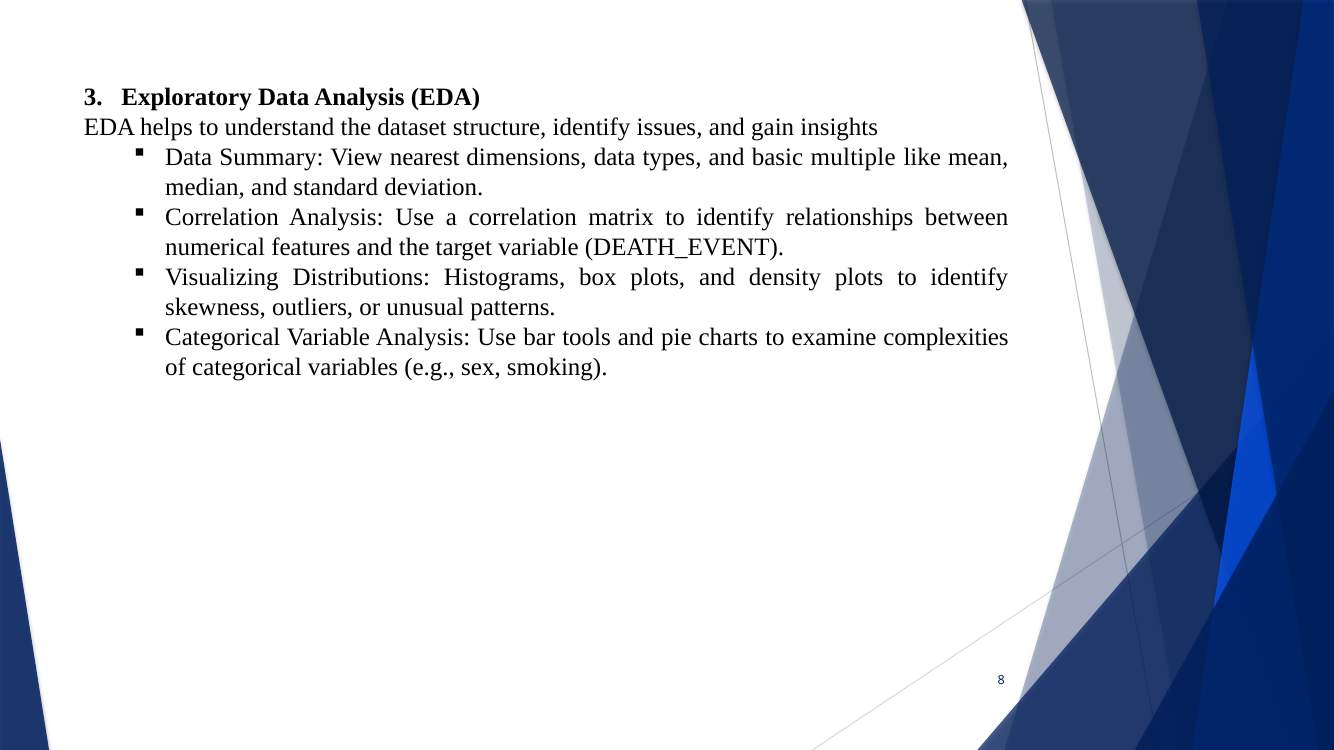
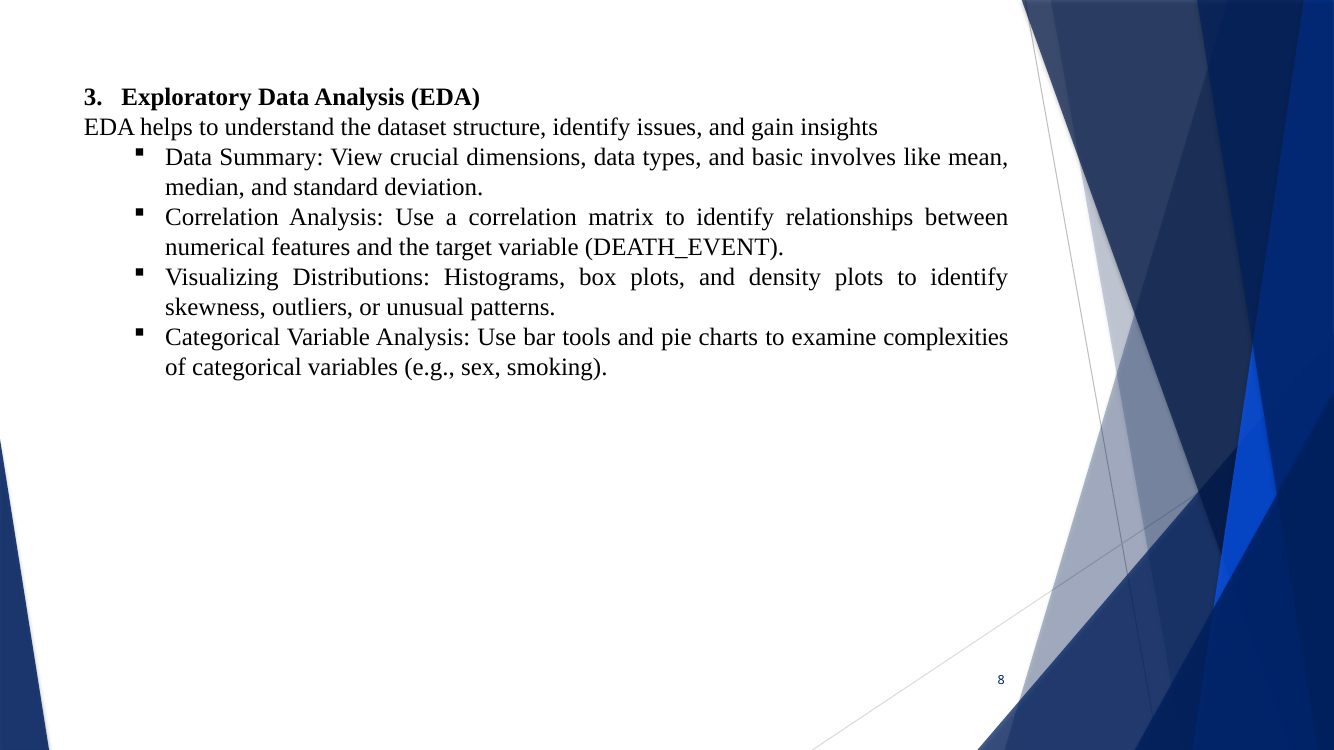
nearest: nearest -> crucial (425, 157)
multiple: multiple -> involves (853, 157)
